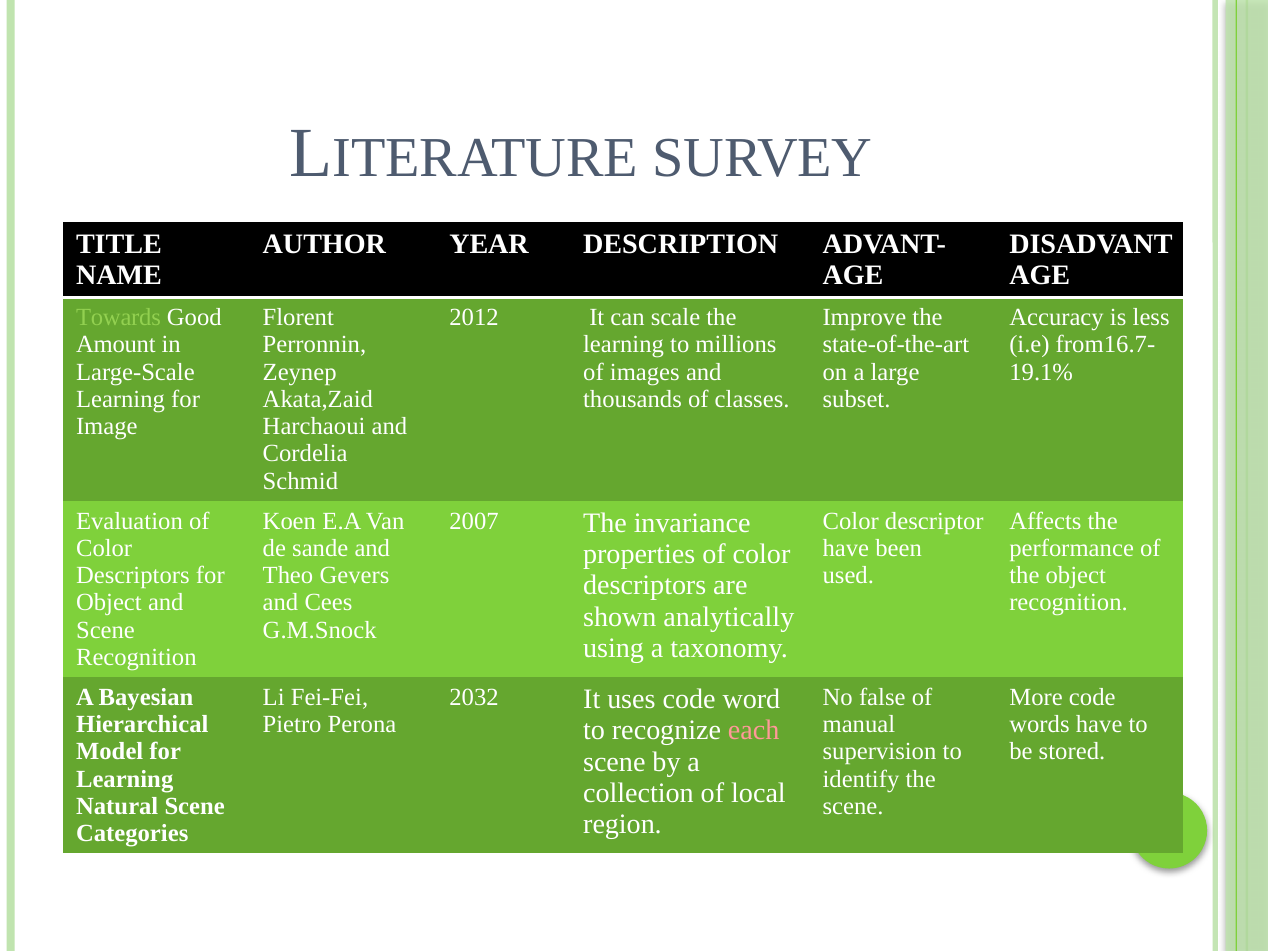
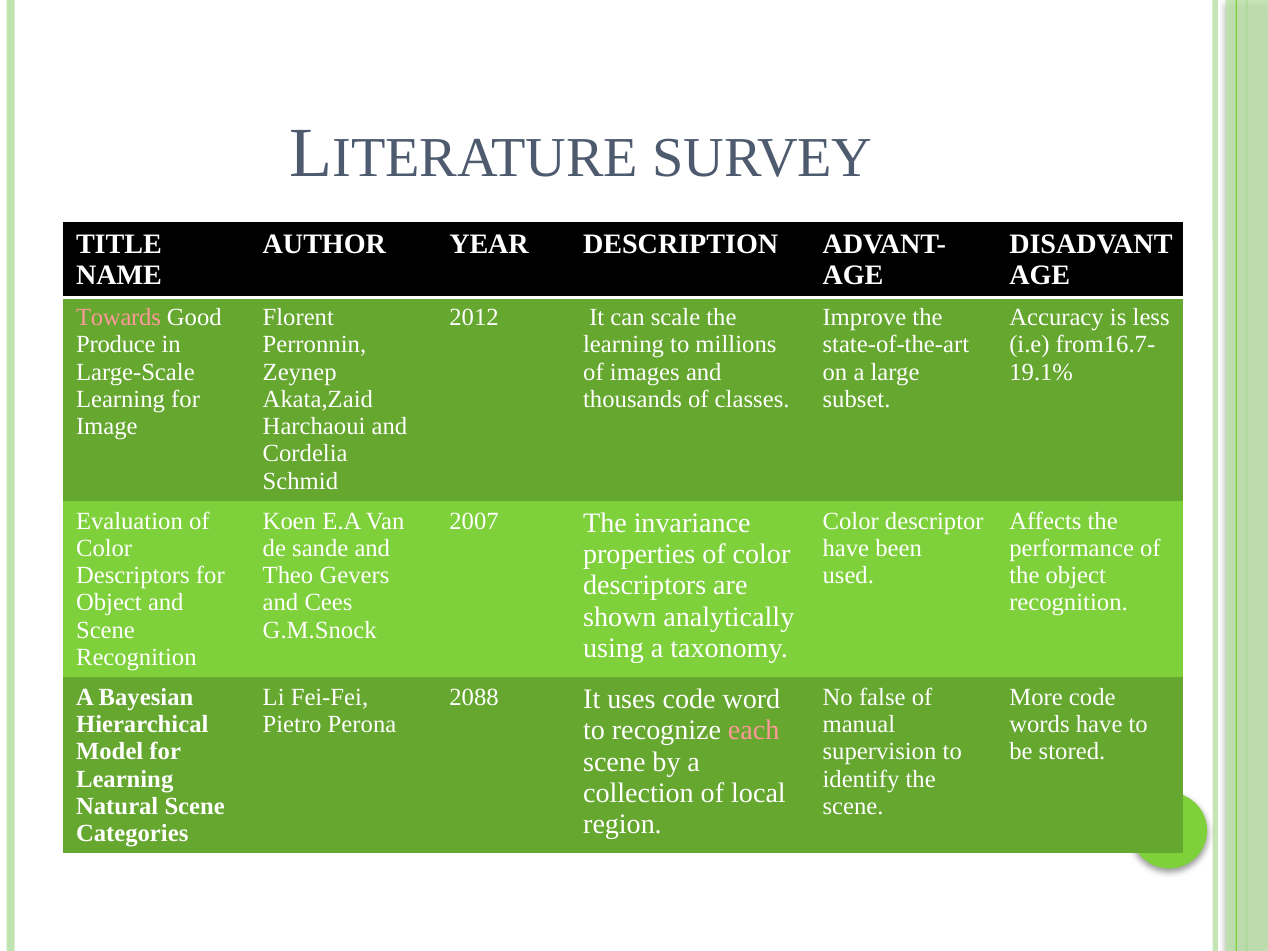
Towards colour: light green -> pink (118, 317)
Amount: Amount -> Produce (116, 345)
2032: 2032 -> 2088 (474, 697)
